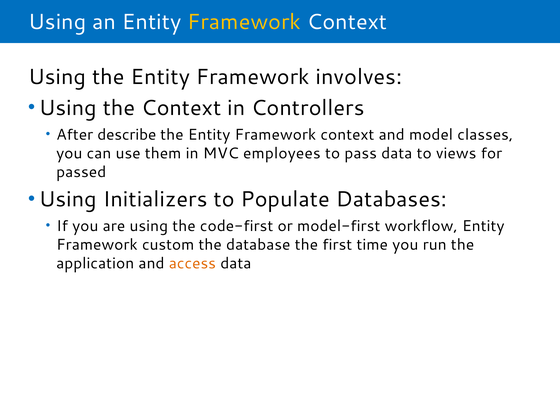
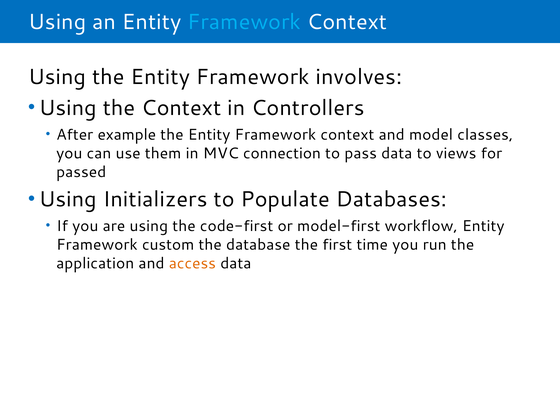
Framework colour: yellow -> light blue (244, 22)
describe: describe -> example (127, 135)
employees: employees -> connection (282, 153)
